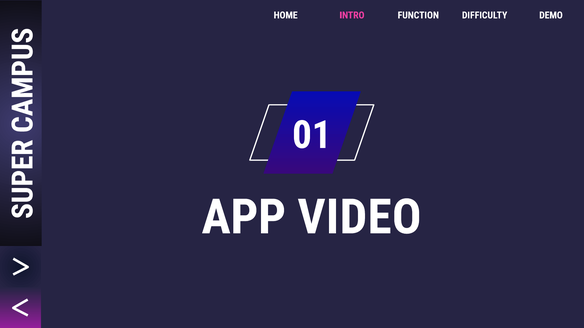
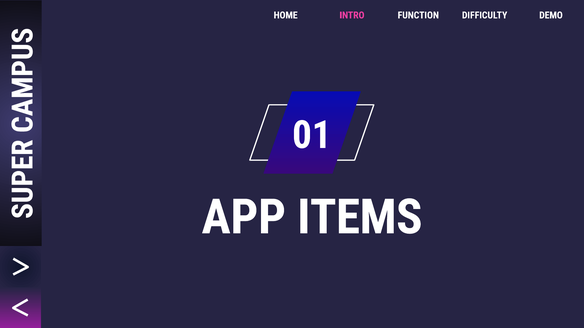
VIDEO: VIDEO -> ITEMS (360, 218)
